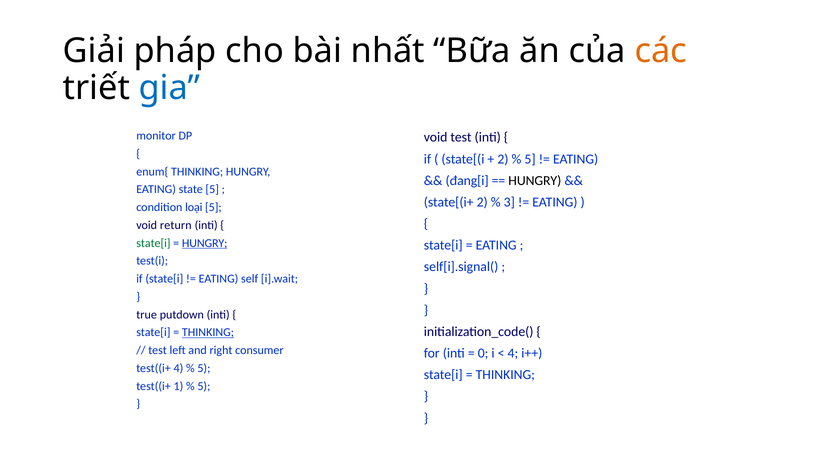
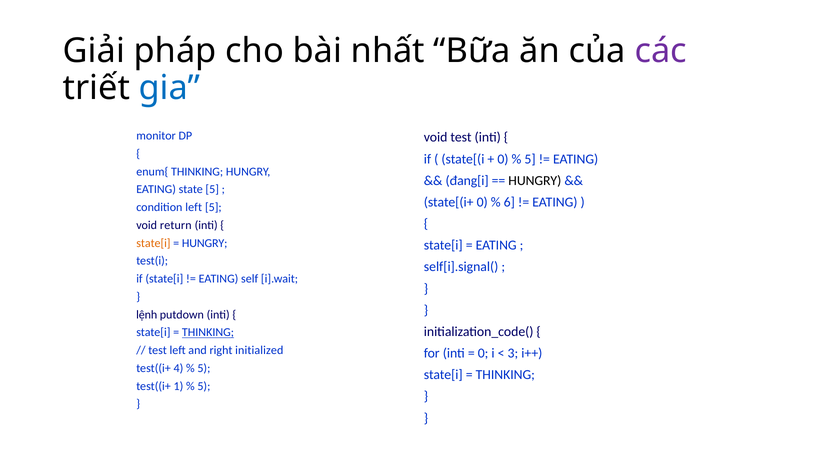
các colour: orange -> purple (661, 51)
2: 2 -> 0 (503, 159)
state[(i+ 2: 2 -> 0 (482, 202)
3: 3 -> 6 (509, 202)
condition loại: loại -> left (194, 207)
state[i colour: green -> orange (153, 243)
HUNGRY underline: present -> none (205, 243)
true: true -> lệnh (147, 315)
consumer: consumer -> initialized (259, 350)
4: 4 -> 3 (513, 353)
